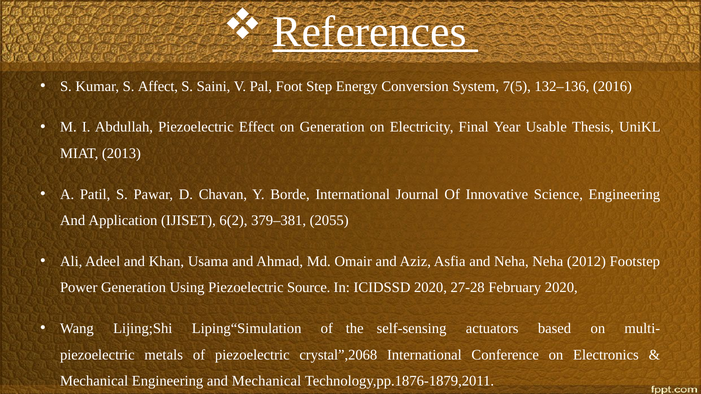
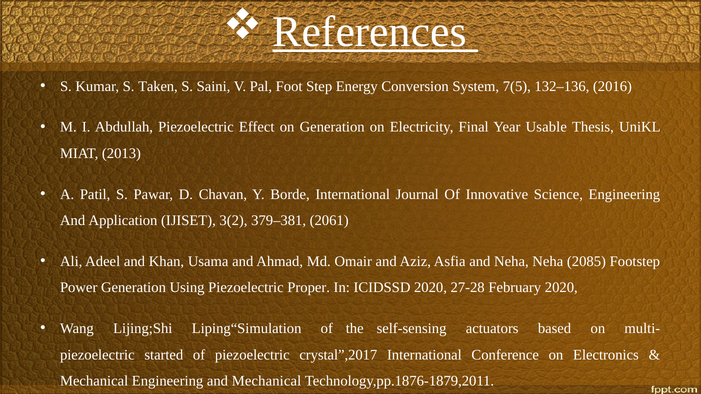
Affect: Affect -> Taken (158, 86)
6(2: 6(2 -> 3(2 (233, 221)
2055: 2055 -> 2061 (329, 221)
2012: 2012 -> 2085 (586, 262)
Source: Source -> Proper (309, 288)
metals: metals -> started (164, 355)
crystal”,2068: crystal”,2068 -> crystal”,2017 (338, 355)
